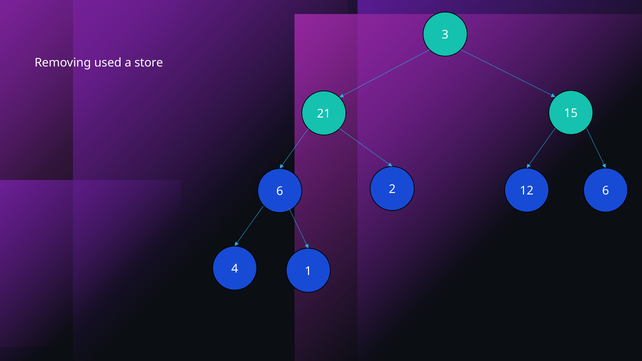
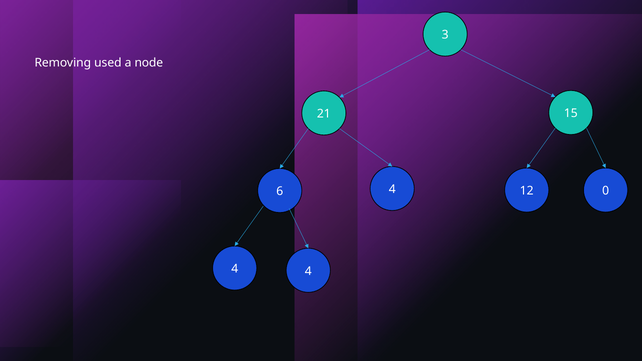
store: store -> node (149, 63)
12 6: 6 -> 0 (606, 191)
6 2: 2 -> 4 (392, 189)
4 1: 1 -> 4 (308, 271)
